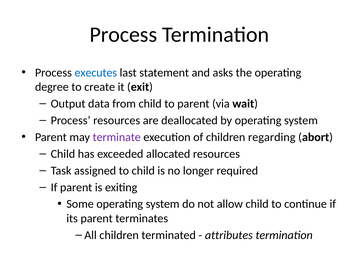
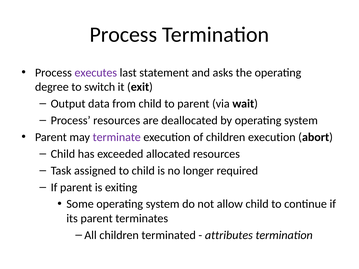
executes colour: blue -> purple (96, 73)
create: create -> switch (100, 87)
children regarding: regarding -> execution (272, 137)
